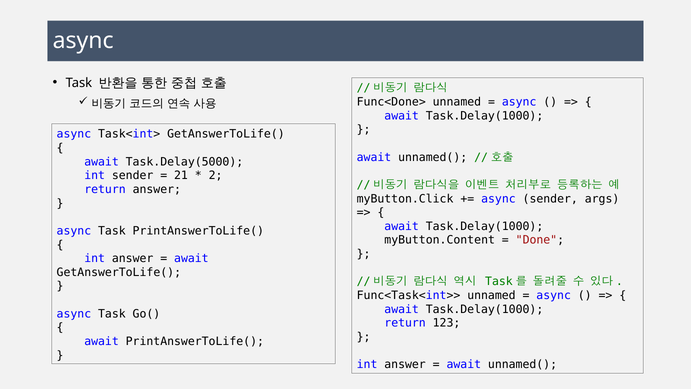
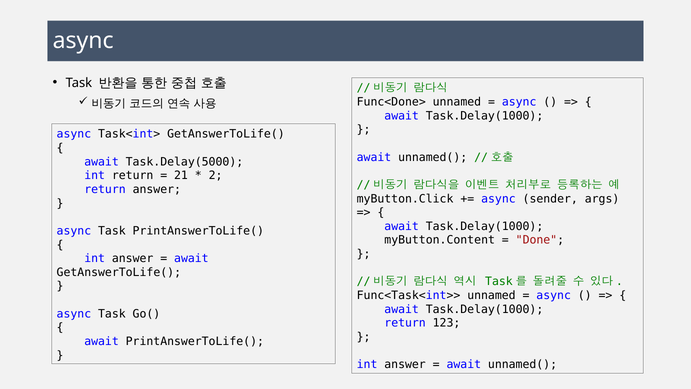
int sender: sender -> return (133, 175)
